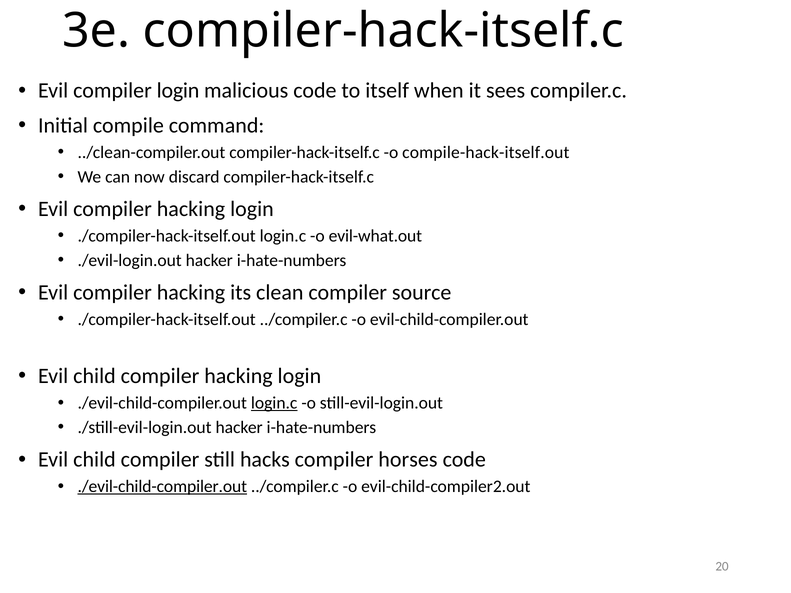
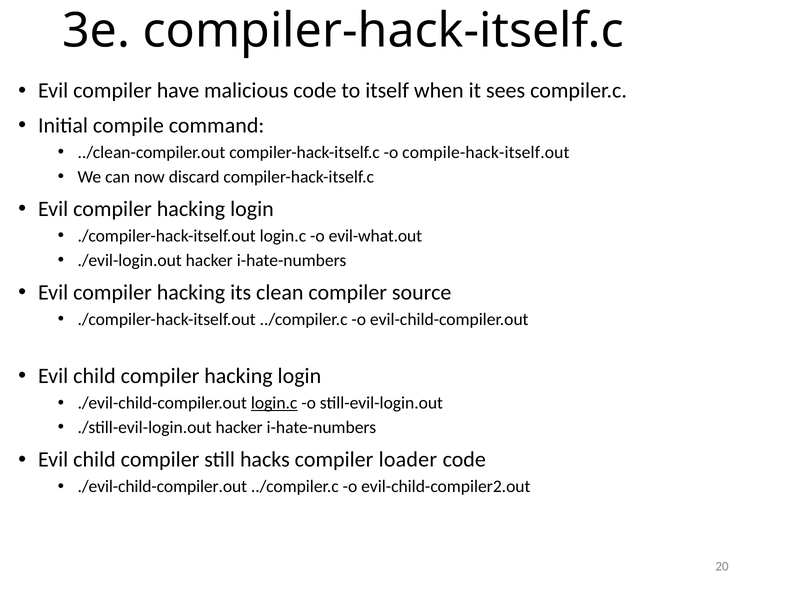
compiler login: login -> have (178, 91)
horses: horses -> loader (408, 460)
./evil-child-compiler.out underline: present -> none (162, 487)
